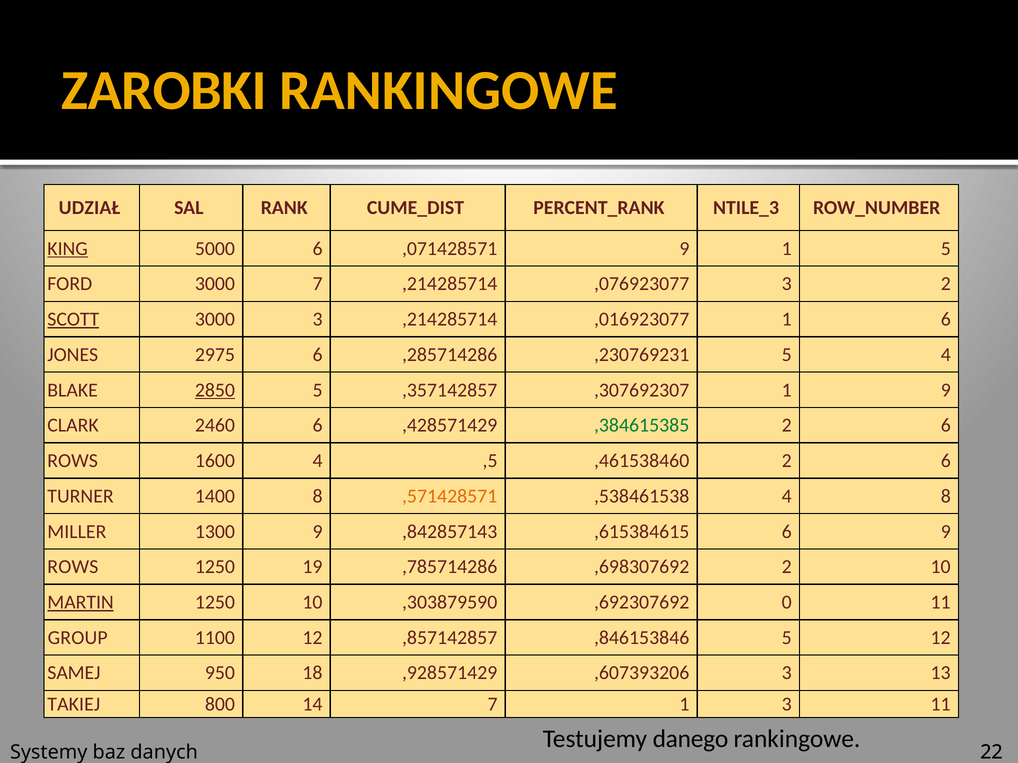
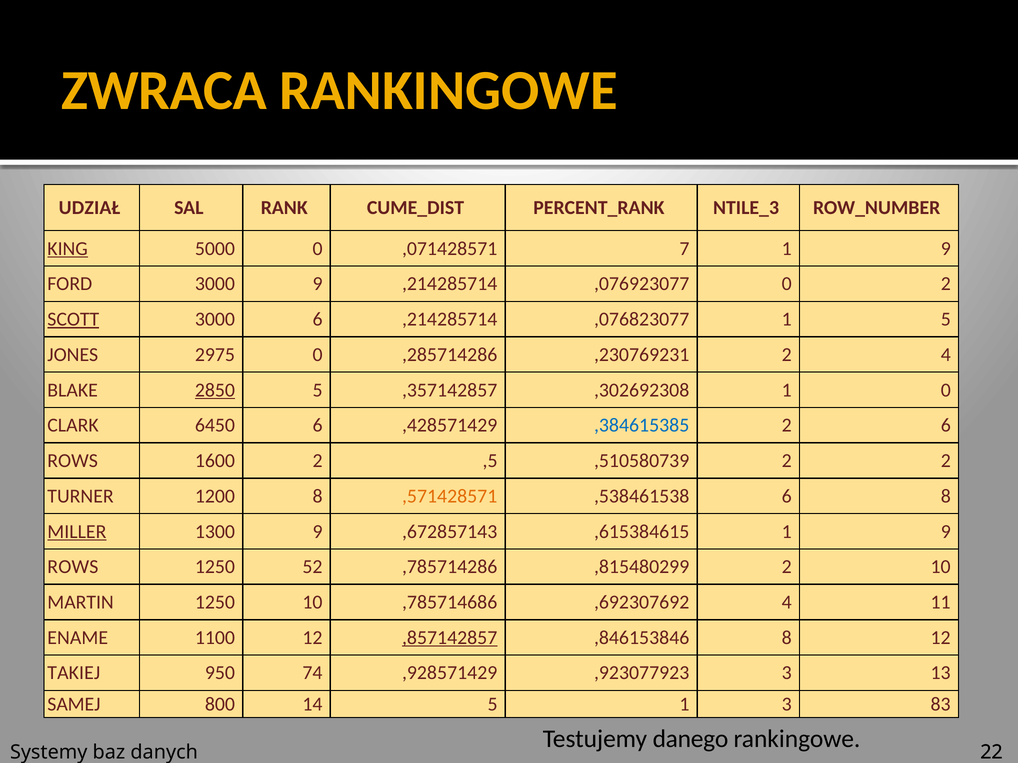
ZAROBKI: ZAROBKI -> ZWRACA (164, 91)
5000 6: 6 -> 0 (318, 249)
,071428571 9: 9 -> 7 (685, 249)
5: 5 -> 9 (946, 249)
3000 7: 7 -> 9 (318, 284)
,076923077 3: 3 -> 0 (787, 284)
3000 3: 3 -> 6 (318, 320)
,016923077: ,016923077 -> ,076823077 (642, 320)
1 6: 6 -> 5 (946, 320)
2975 6: 6 -> 0 (318, 355)
,230769231 5: 5 -> 2 (787, 355)
,307692307: ,307692307 -> ,302692308 (642, 390)
1 9: 9 -> 0 (946, 390)
2460: 2460 -> 6450 (215, 426)
,384615385 colour: green -> blue (642, 426)
1600 4: 4 -> 2 (318, 461)
,461538460: ,461538460 -> ,510580739 (642, 461)
6: 6 -> 2 (946, 461)
1400: 1400 -> 1200 (215, 496)
,538461538 4: 4 -> 6 (787, 496)
MILLER underline: none -> present (77, 532)
,842857143: ,842857143 -> ,672857143 (450, 532)
,615384615 6: 6 -> 1 (787, 532)
19: 19 -> 52 (312, 567)
,698307692: ,698307692 -> ,815480299 (642, 567)
MARTIN underline: present -> none (81, 603)
,303879590: ,303879590 -> ,785714686 (450, 603)
,692307692 0: 0 -> 4 (787, 603)
GROUP: GROUP -> ENAME (78, 638)
,857142857 underline: none -> present (450, 638)
,846153846 5: 5 -> 8 (787, 638)
SAMEJ: SAMEJ -> TAKIEJ (74, 673)
18: 18 -> 74 (312, 673)
,607393206: ,607393206 -> ,923077923 (642, 673)
TAKIEJ: TAKIEJ -> SAMEJ (74, 705)
14 7: 7 -> 5 (493, 705)
3 11: 11 -> 83 (941, 705)
